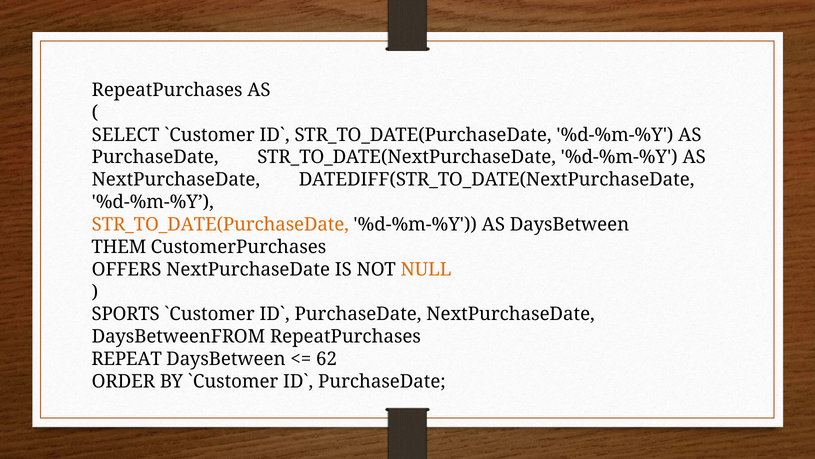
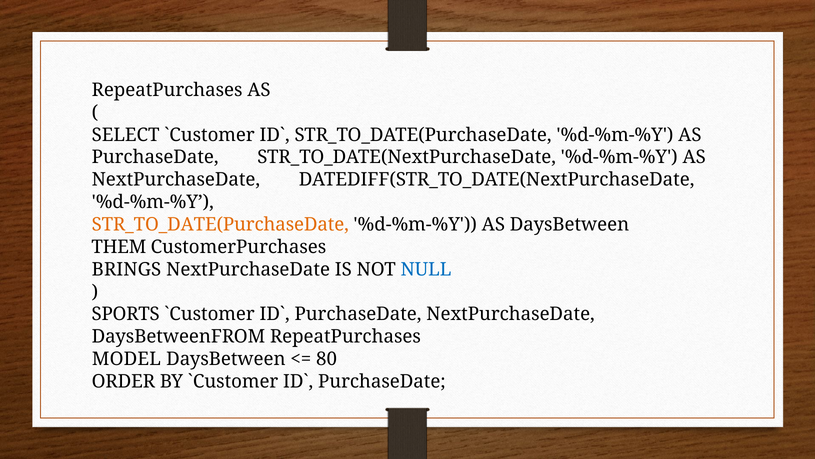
OFFERS: OFFERS -> BRINGS (126, 269)
NULL colour: orange -> blue (426, 269)
REPEAT: REPEAT -> MODEL (126, 359)
62: 62 -> 80 (327, 359)
